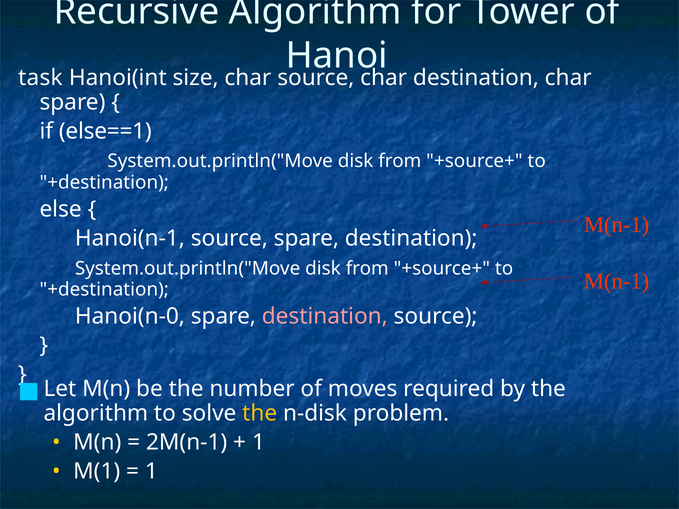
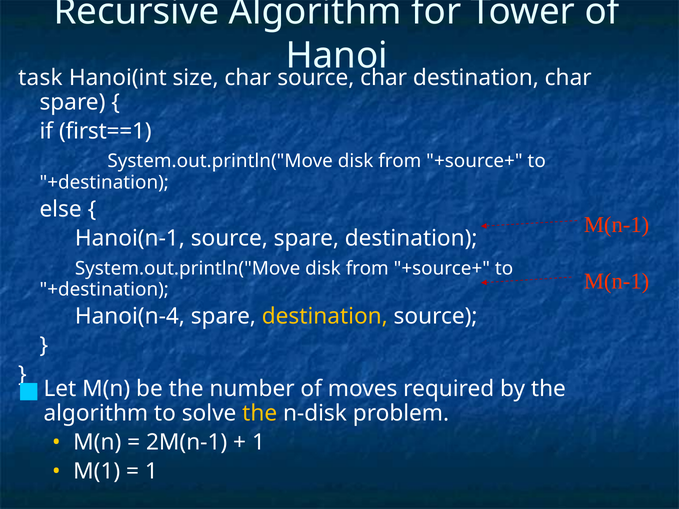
else==1: else==1 -> first==1 (105, 131)
Hanoi(n-0: Hanoi(n-0 -> Hanoi(n-4 (130, 317)
destination colour: pink -> yellow (325, 317)
